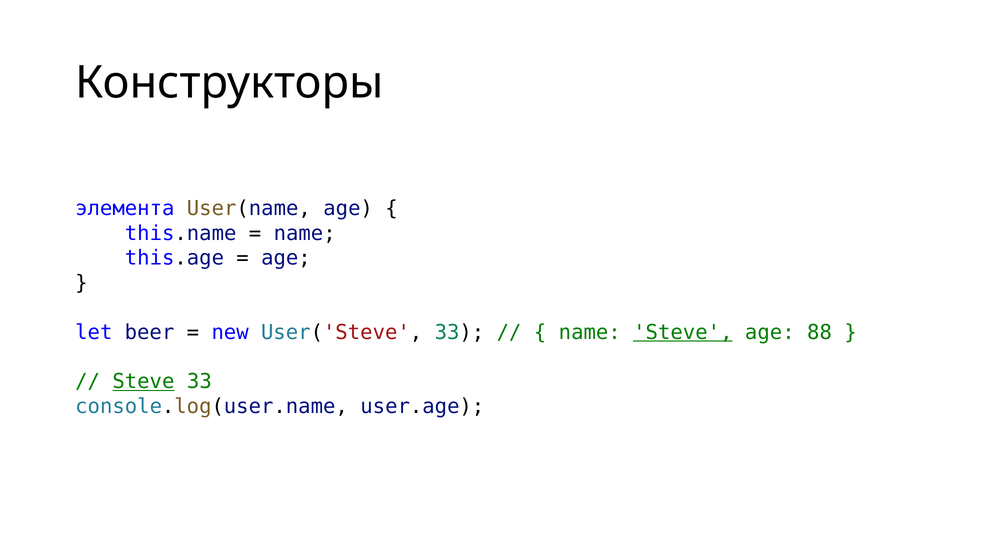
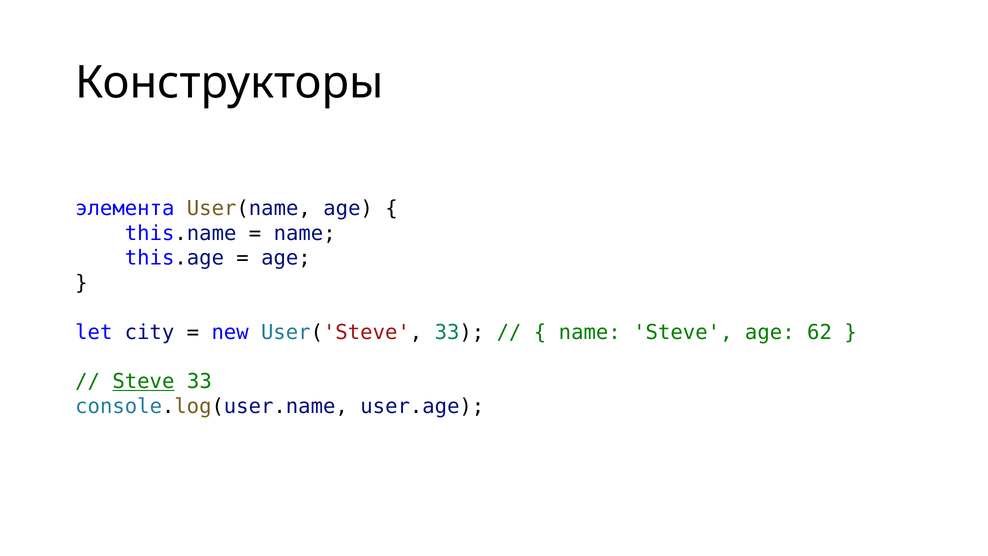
beer: beer -> city (149, 332)
Steve underline: present -> none (683, 332)
88: 88 -> 62 (820, 332)
